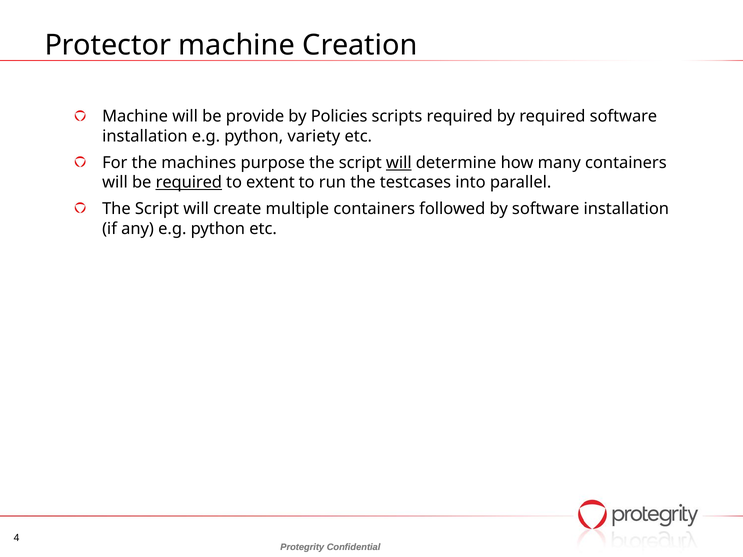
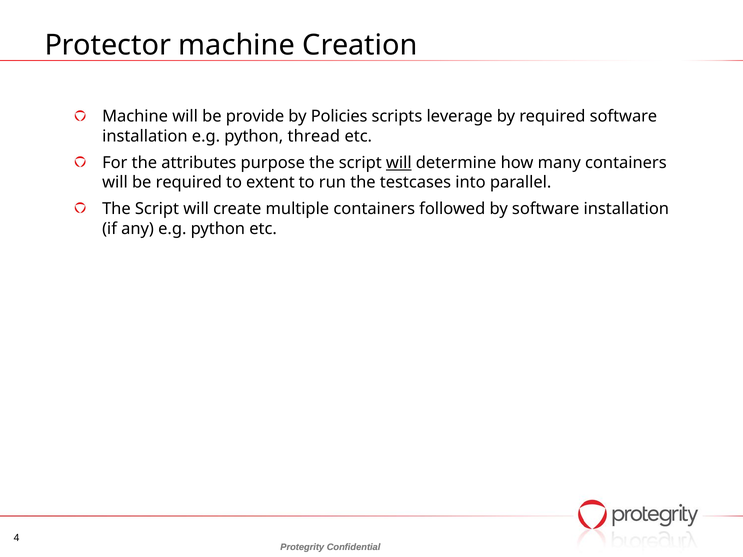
scripts required: required -> leverage (460, 117)
variety: variety -> thread (314, 136)
machines: machines -> attributes (199, 163)
required underline: present -> none (189, 183)
